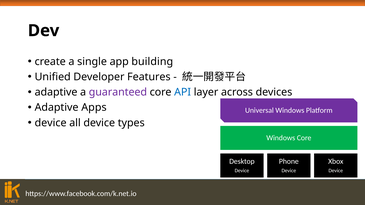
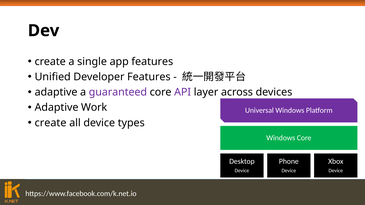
app building: building -> features (152, 62)
API colour: blue -> purple (183, 92)
Apps: Apps -> Work (94, 108)
device: device -> create (51, 123)
